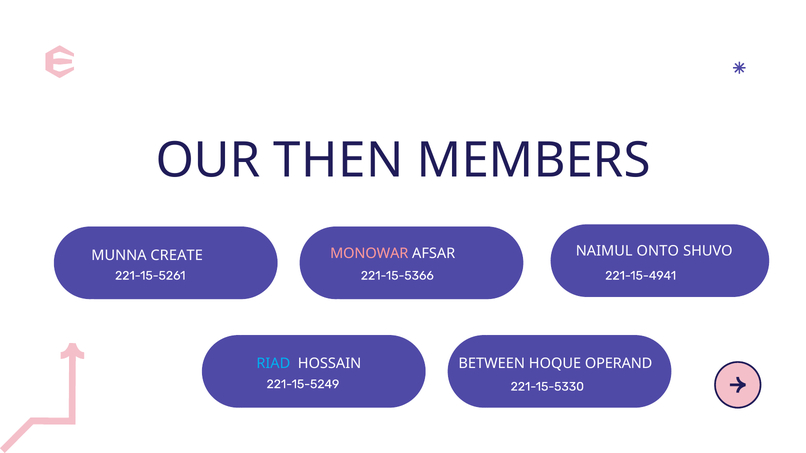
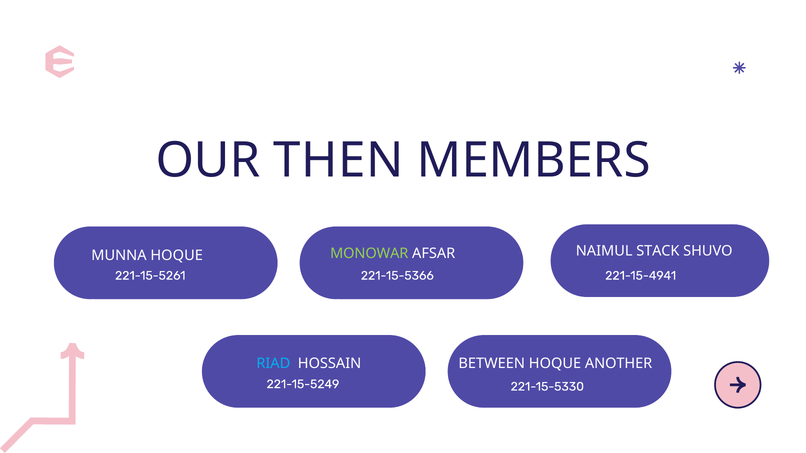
ONTO: ONTO -> STACK (658, 251)
MONOWAR colour: pink -> light green (369, 254)
MUNNA CREATE: CREATE -> HOQUE (177, 256)
OPERAND: OPERAND -> ANOTHER (619, 364)
